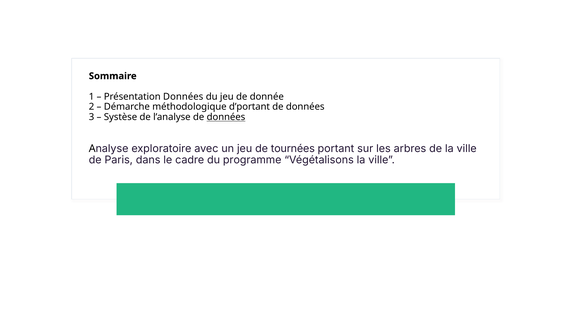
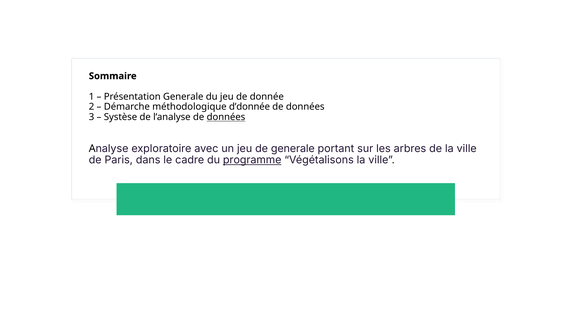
Présentation Données: Données -> Generale (183, 97)
d’portant: d’portant -> d’donnée (249, 107)
de tournées: tournées -> generale (293, 149)
programme underline: none -> present (252, 160)
